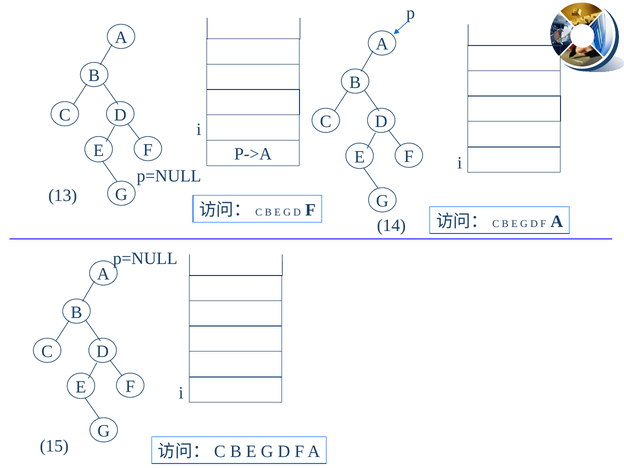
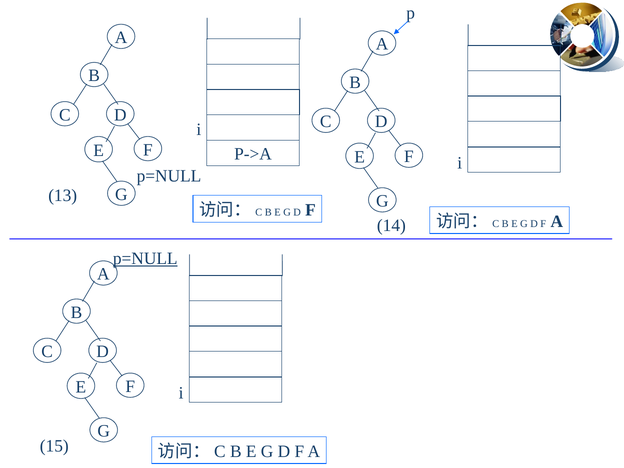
p=NULL underline: none -> present (145, 259)
